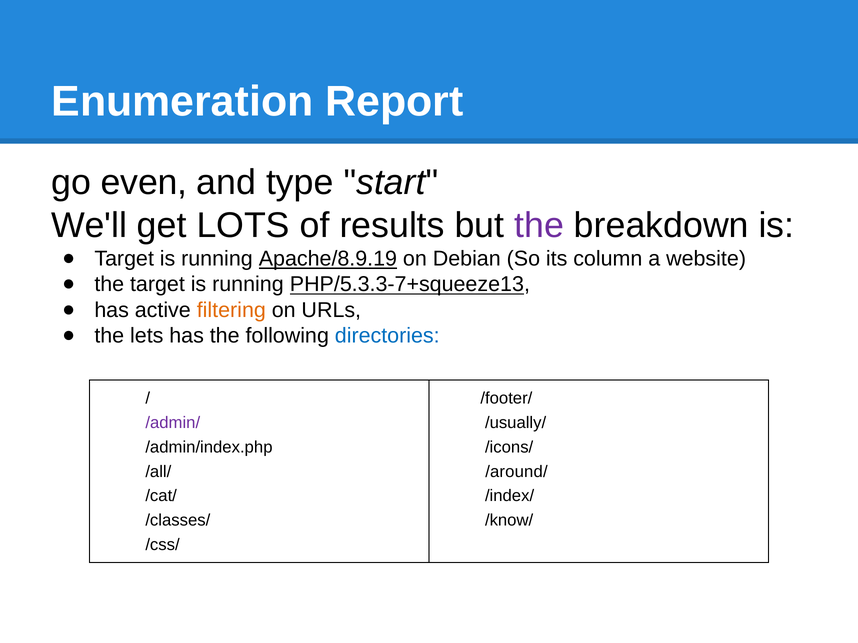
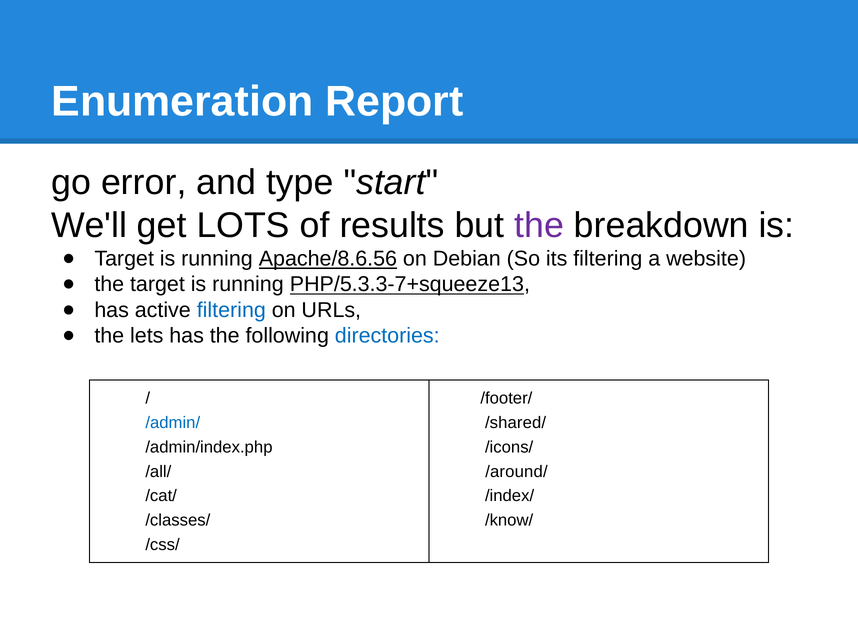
even: even -> error (144, 183)
Apache/8.9.19: Apache/8.9.19 -> Apache/8.6.56 (328, 259)
its column: column -> filtering (608, 259)
filtering colour: orange -> blue (231, 310)
/admin/ colour: purple -> blue (173, 423)
/usually/: /usually/ -> /shared/ (516, 423)
